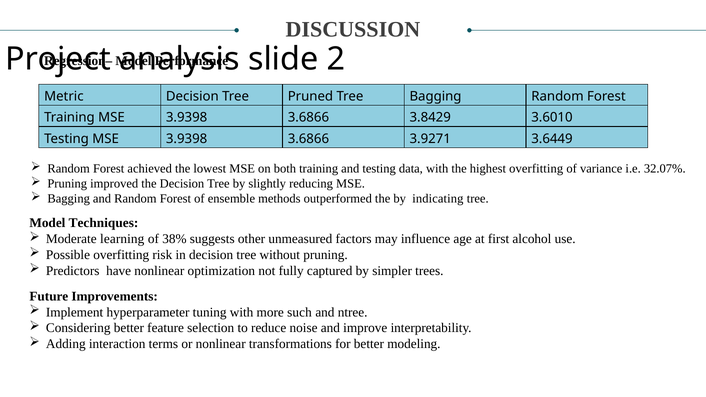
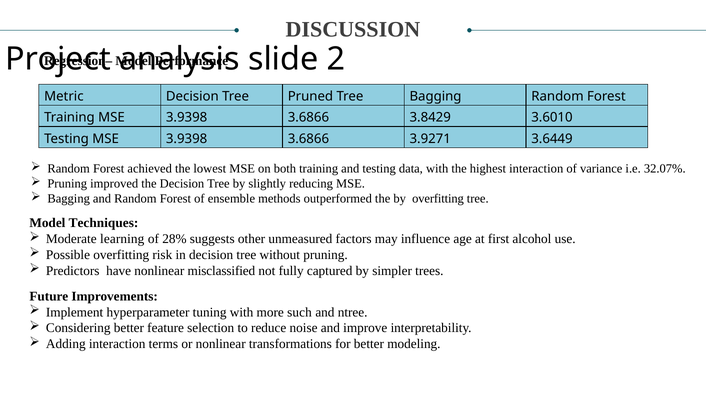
highest overfitting: overfitting -> interaction (536, 169)
by indicating: indicating -> overfitting (438, 199)
38%: 38% -> 28% (174, 239)
optimization: optimization -> misclassified (221, 271)
